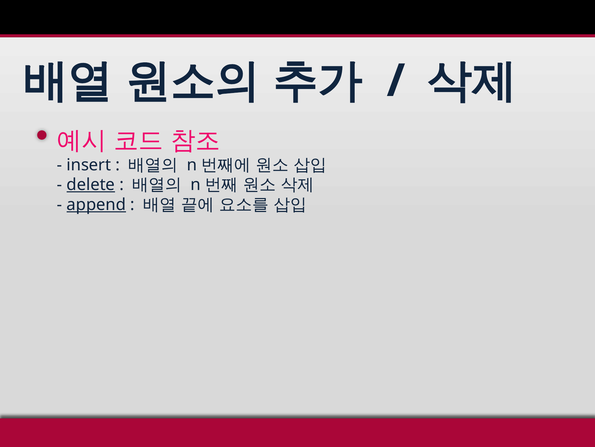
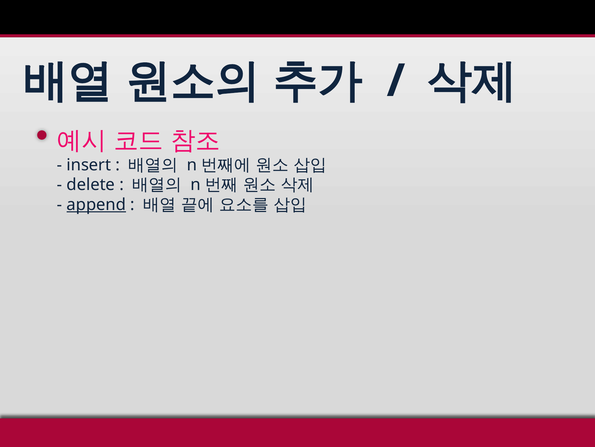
delete underline: present -> none (91, 184)
